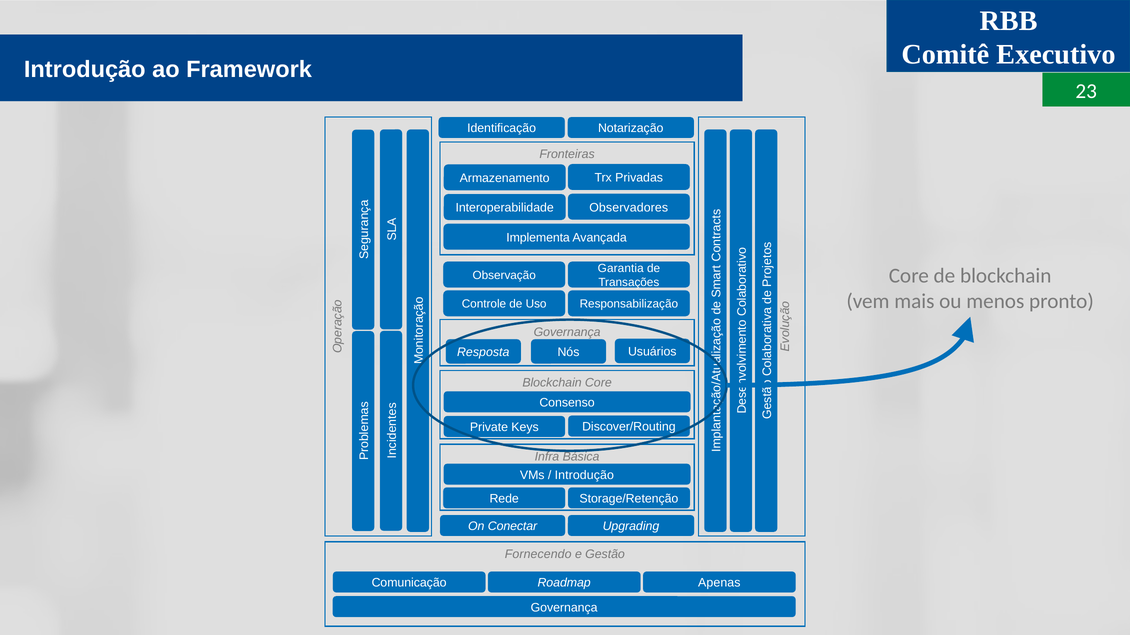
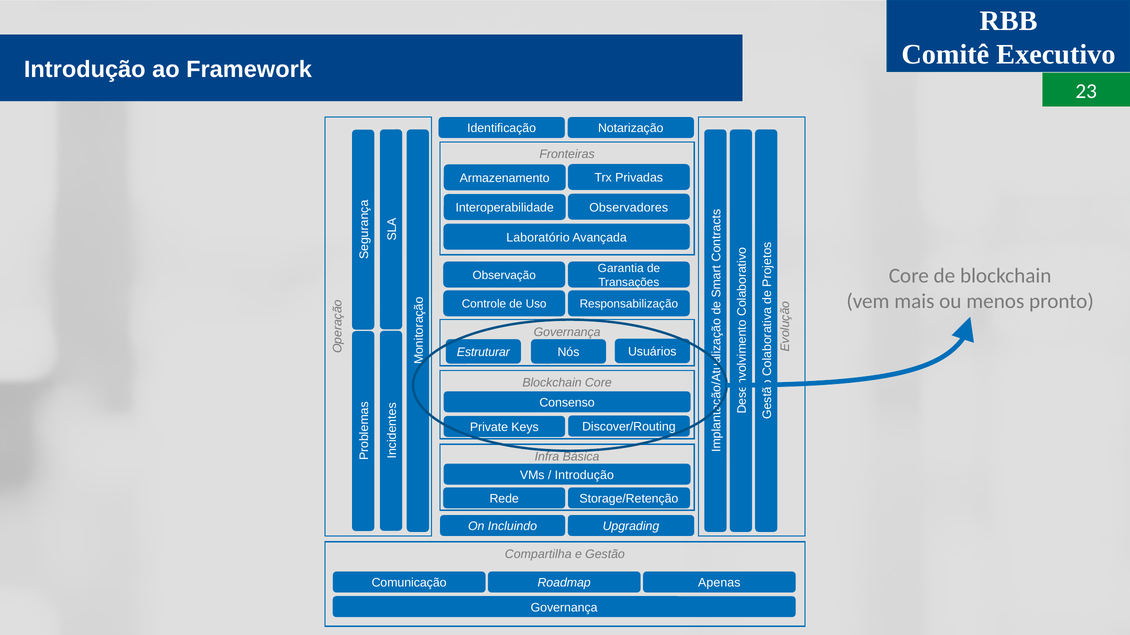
Implementa: Implementa -> Laboratório (538, 238)
Resposta: Resposta -> Estruturar (483, 353)
Conectar: Conectar -> Incluindo (512, 527)
Fornecendo: Fornecendo -> Compartilha (538, 555)
